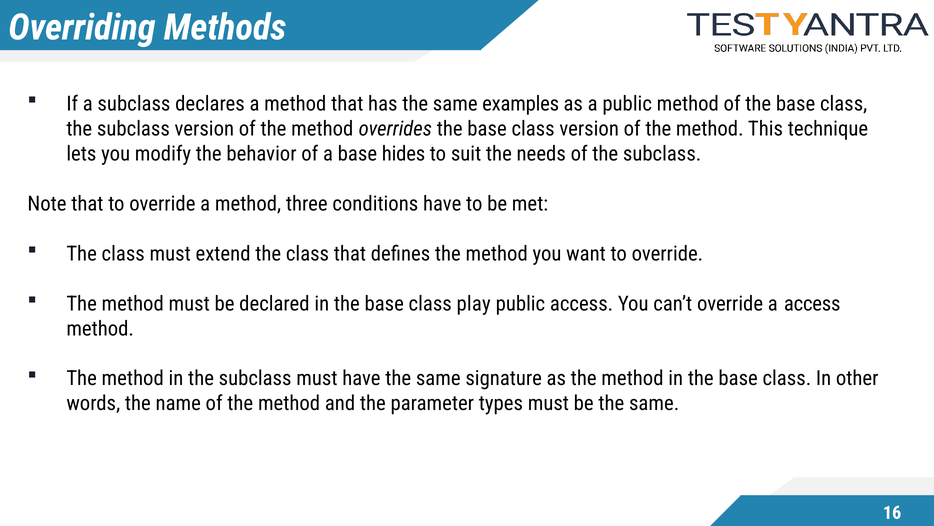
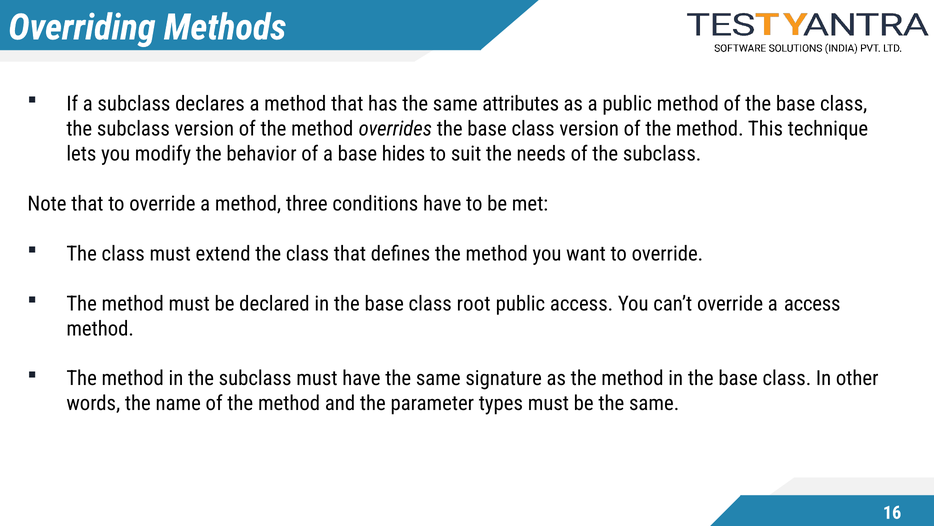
examples: examples -> attributes (521, 104)
play: play -> root (474, 303)
